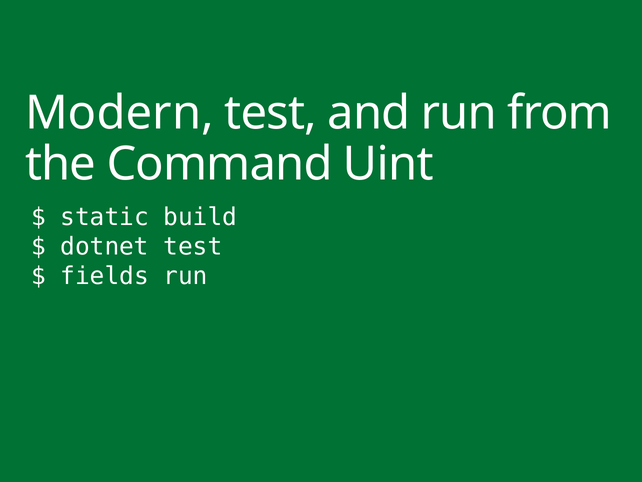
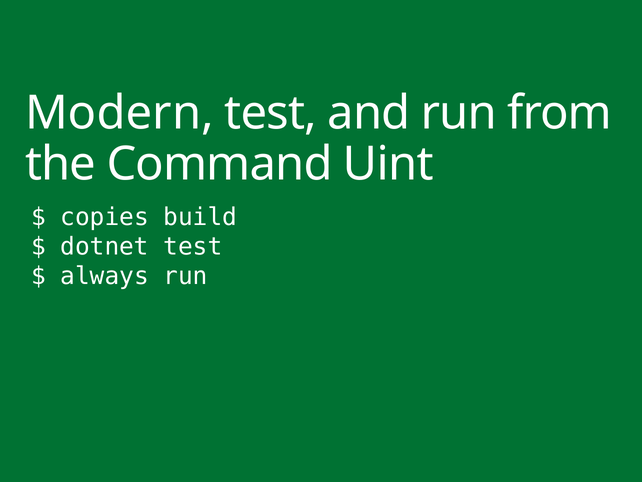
static: static -> copies (105, 217)
fields: fields -> always (105, 276)
